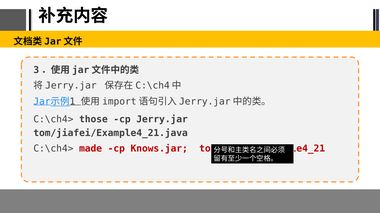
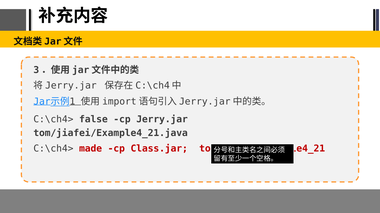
those: those -> false (93, 120)
Knows.jar: Knows.jar -> Class.jar (159, 149)
